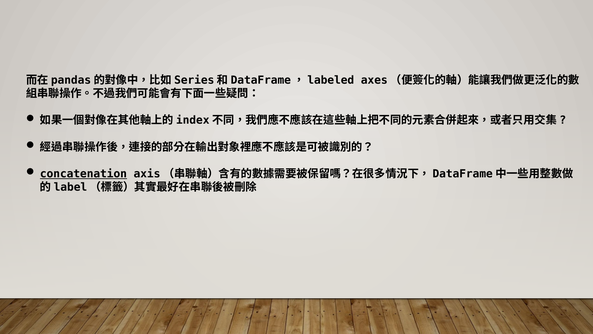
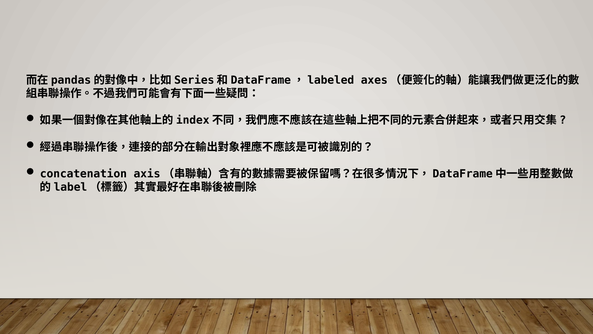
concatenation underline: present -> none (83, 174)
